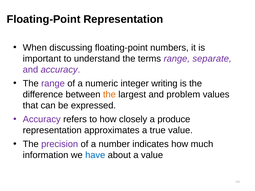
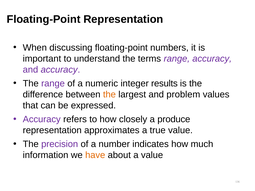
range separate: separate -> accuracy (212, 59)
writing: writing -> results (164, 84)
have colour: blue -> orange (95, 155)
